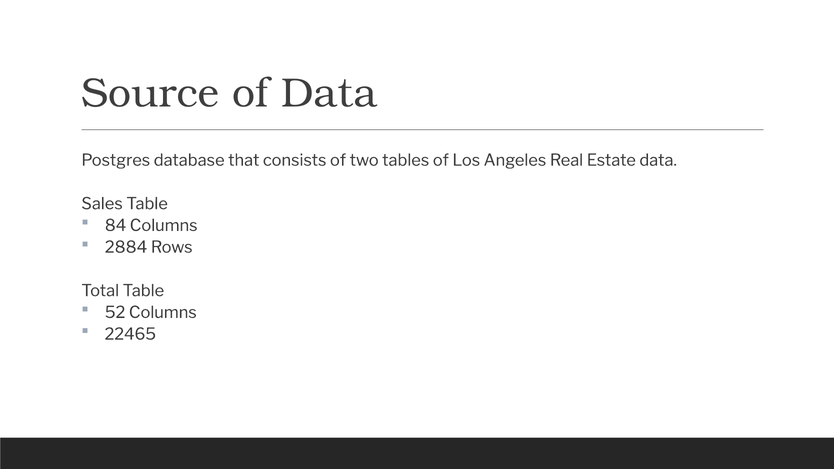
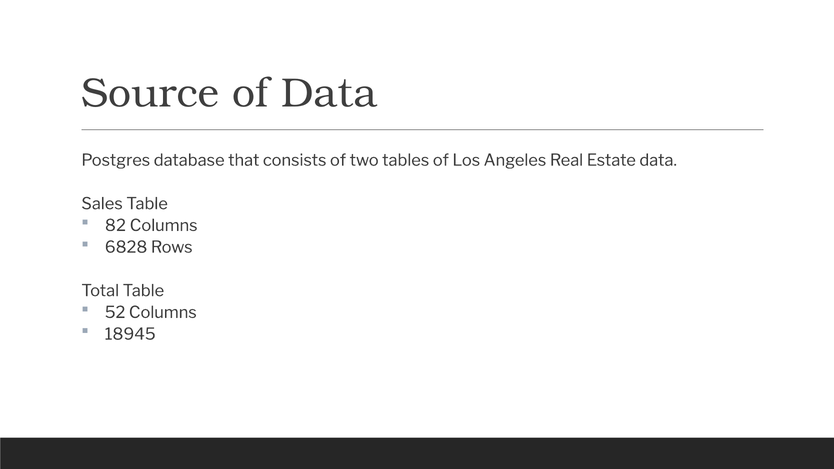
84: 84 -> 82 (115, 226)
2884: 2884 -> 6828 (126, 247)
22465: 22465 -> 18945 (130, 334)
